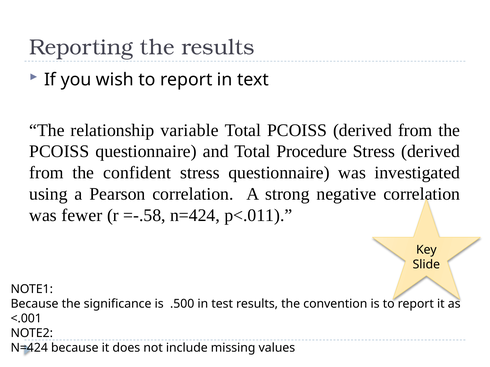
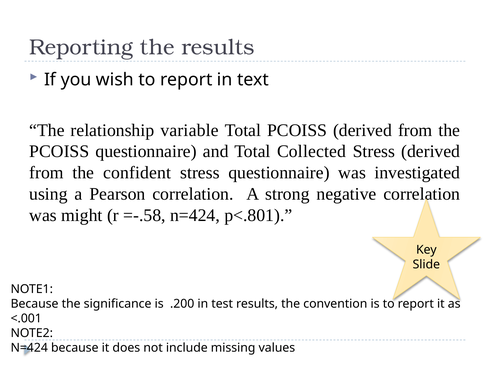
Procedure: Procedure -> Collected (312, 152)
fewer: fewer -> might (82, 215)
p<.011: p<.011 -> p<.801 (258, 215)
.500: .500 -> .200 (182, 304)
